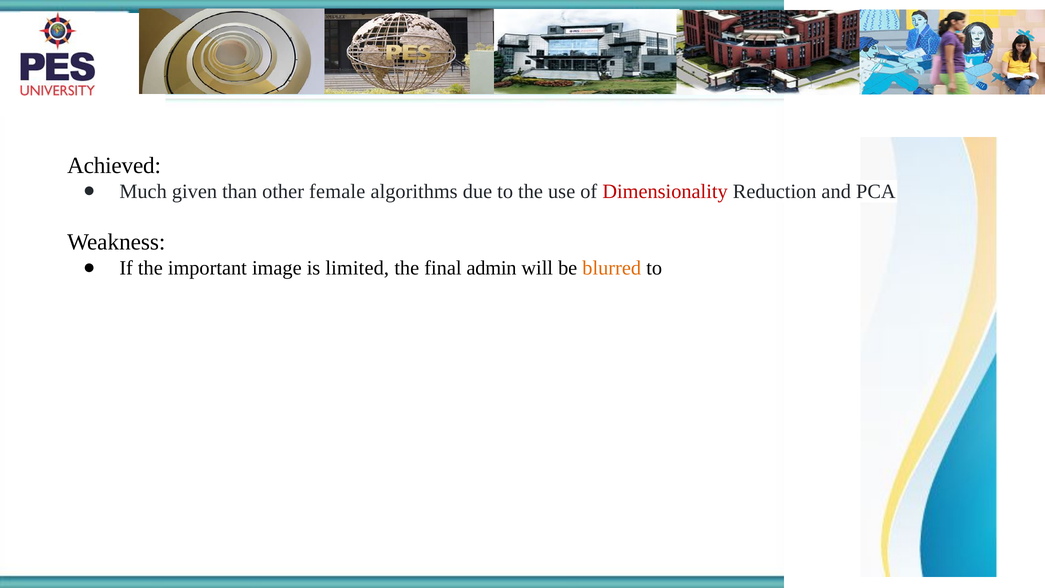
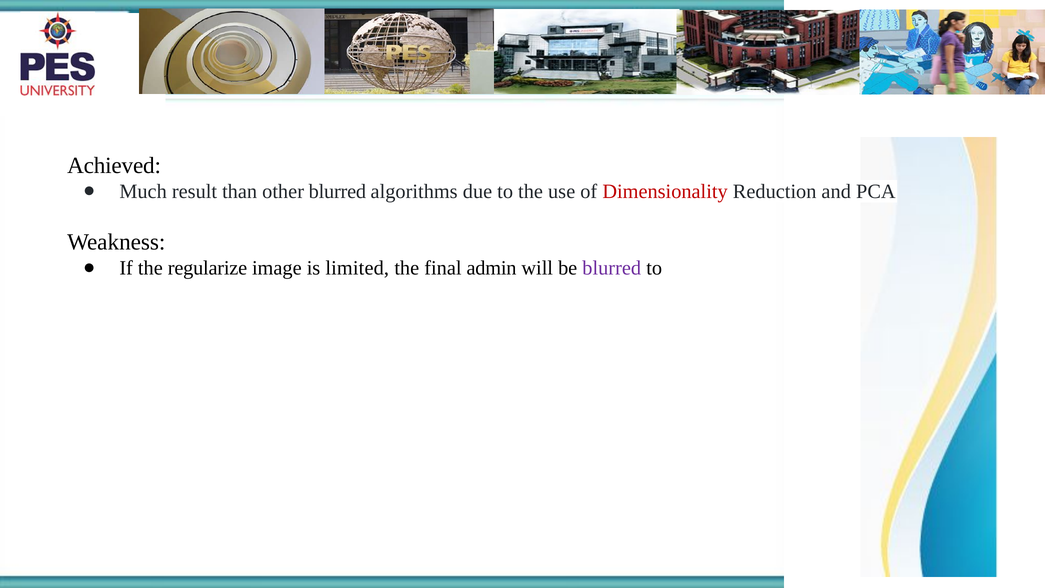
given: given -> result (194, 192)
other female: female -> blurred (337, 192)
important: important -> regularize (207, 268)
blurred colour: orange -> purple (612, 268)
